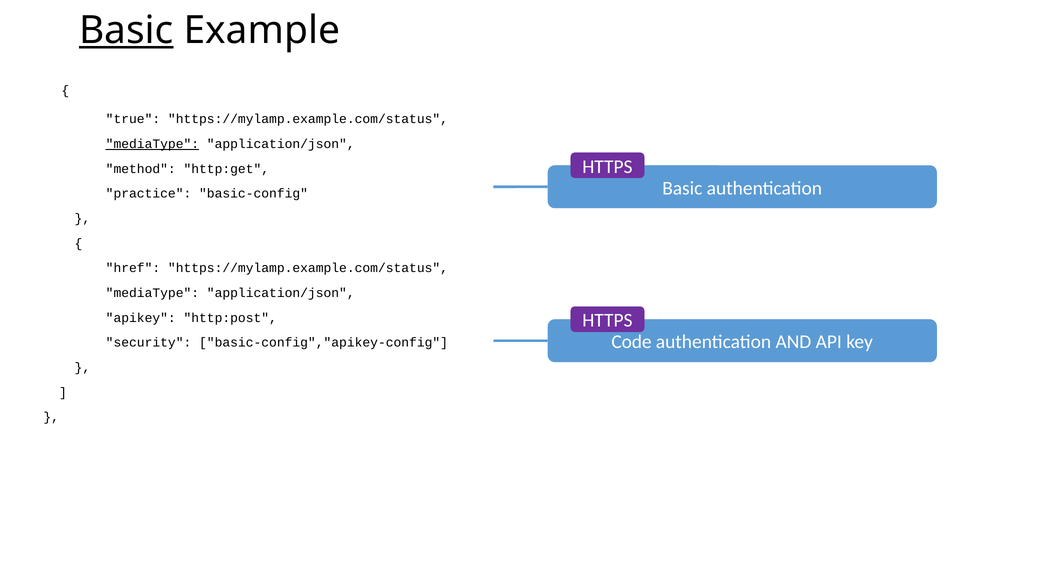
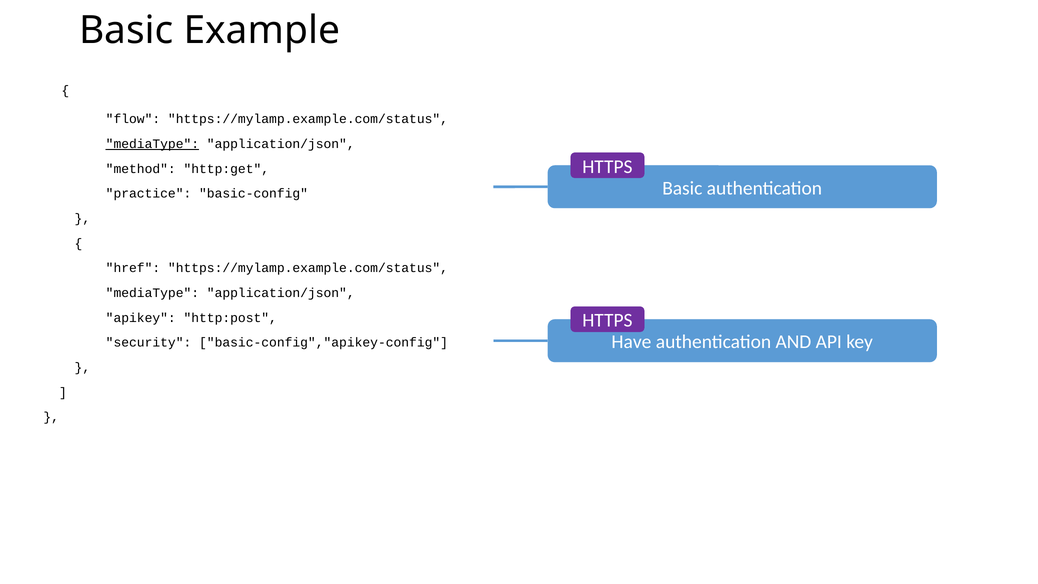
Basic underline: present -> none (126, 31)
true: true -> flow (133, 119)
Code: Code -> Have (631, 342)
